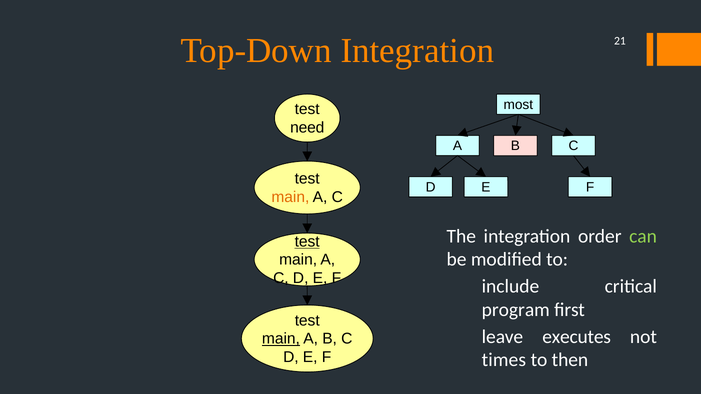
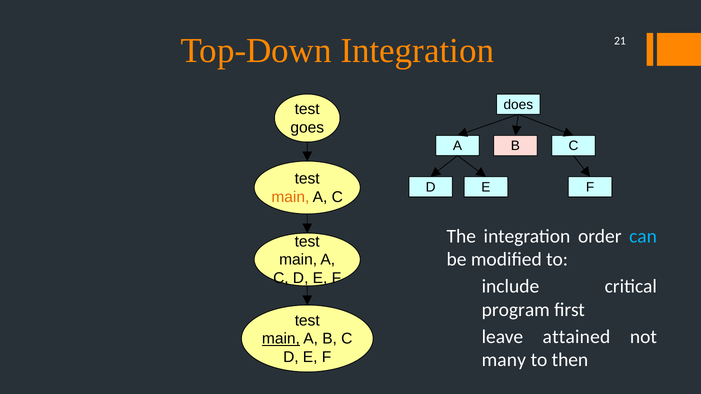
most: most -> does (518, 105)
need: need -> goes (307, 128)
can colour: light green -> light blue (643, 236)
test underline: present -> none (307, 242)
executes: executes -> attained (576, 337)
times: times -> many (504, 360)
